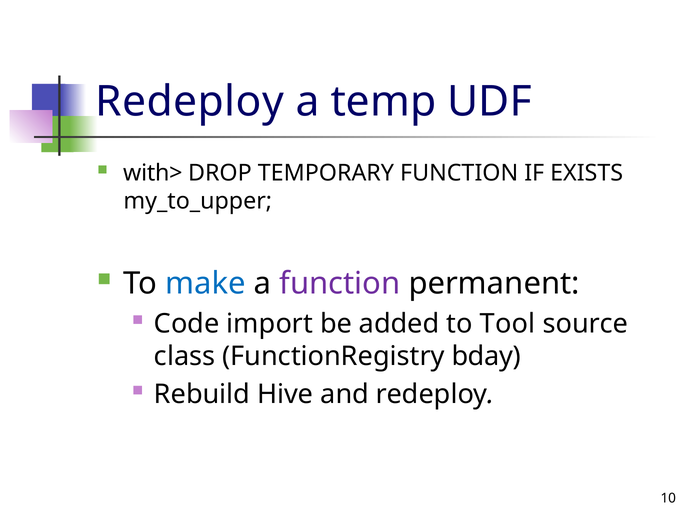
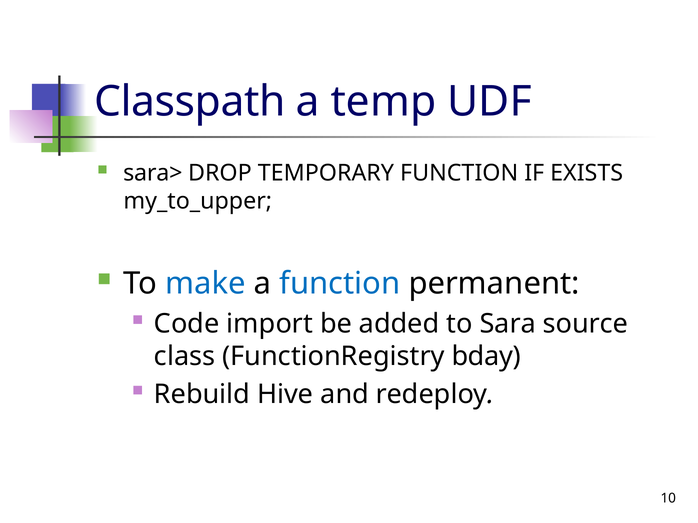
Redeploy: Redeploy -> Classpath (190, 102)
with>: with> -> sara> (153, 173)
function colour: purple -> blue (340, 284)
Tool: Tool -> Sara (508, 324)
